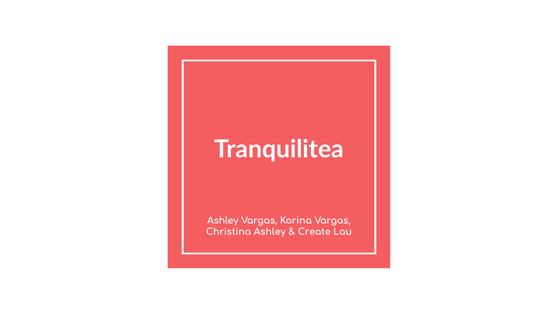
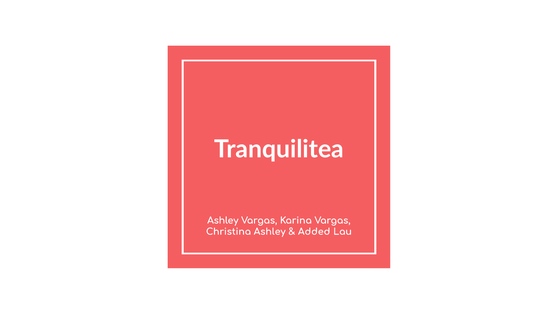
Create: Create -> Added (314, 232)
